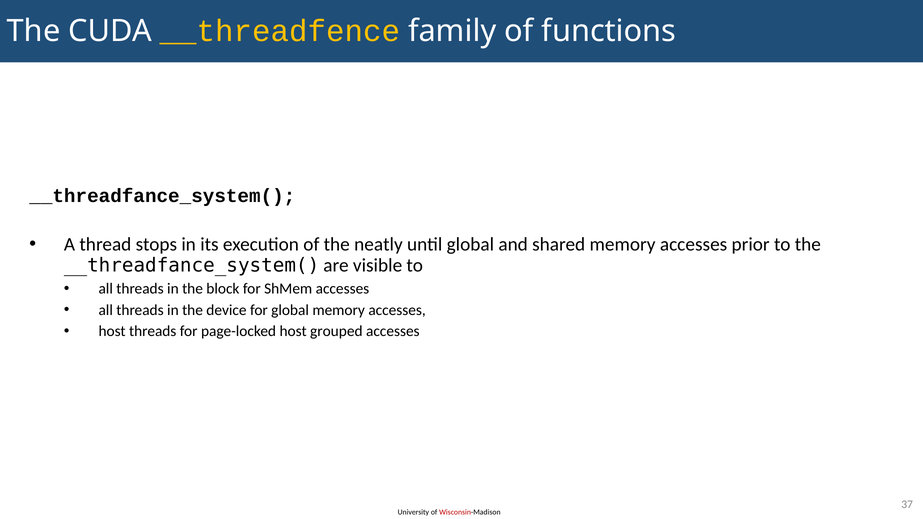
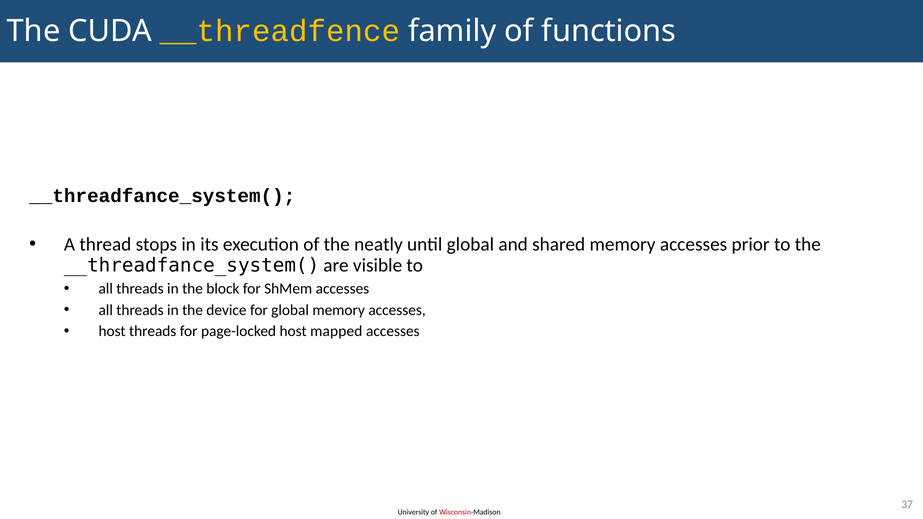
grouped: grouped -> mapped (336, 332)
